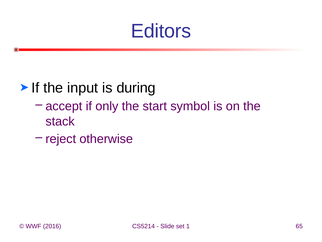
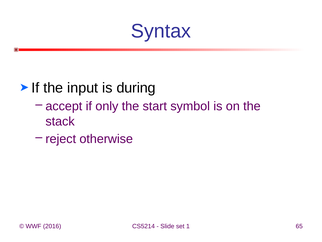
Editors: Editors -> Syntax (161, 31)
